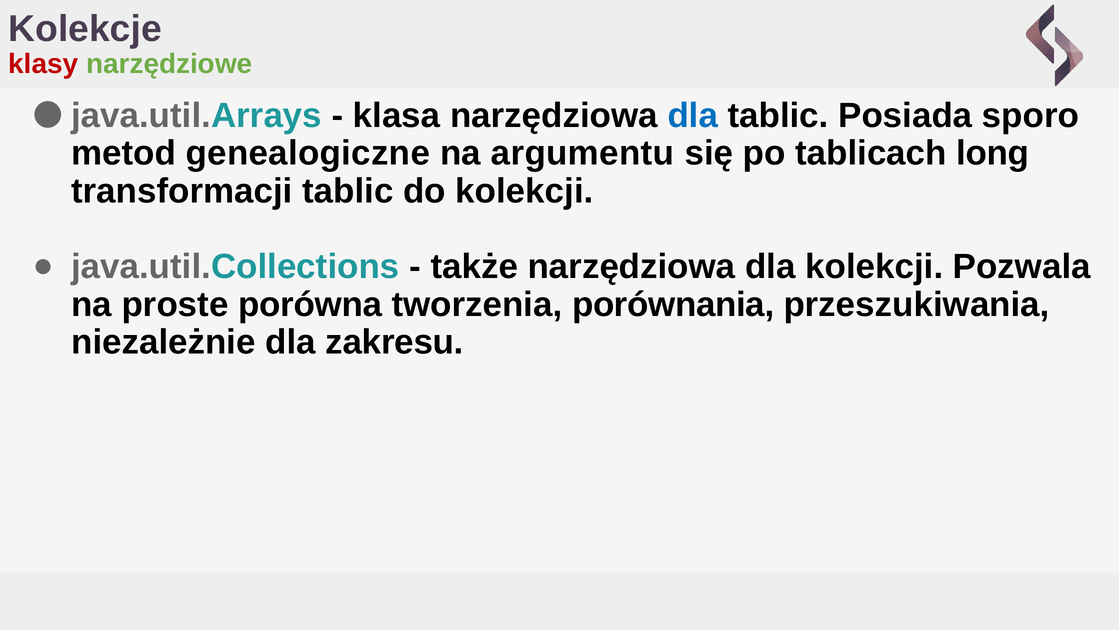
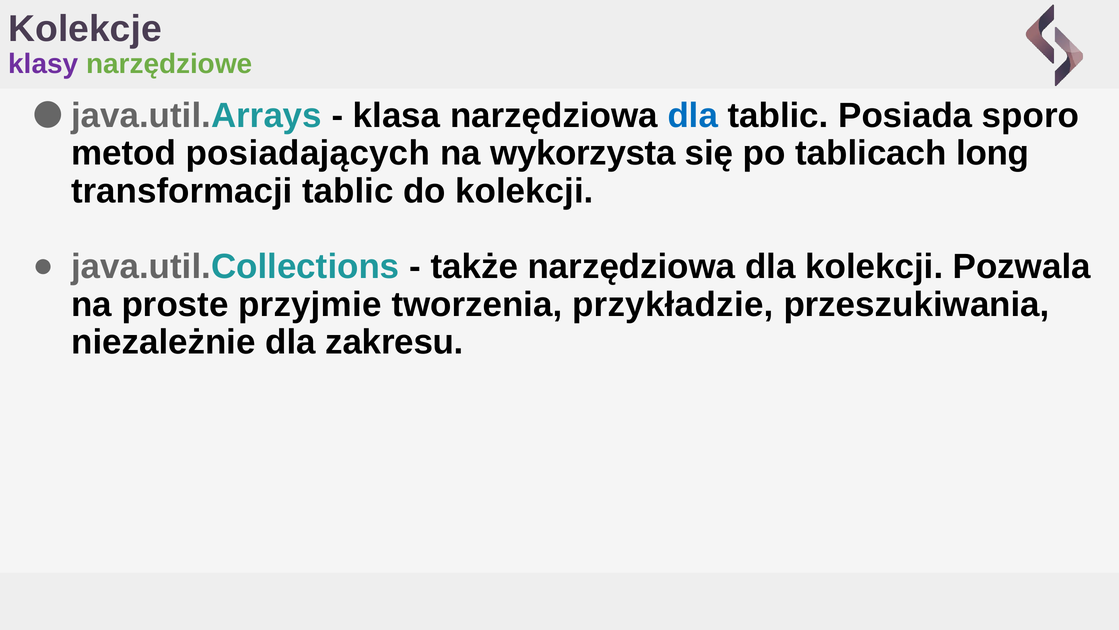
klasy colour: red -> purple (43, 64)
genealogiczne: genealogiczne -> posiadających (308, 153)
argumentu: argumentu -> wykorzysta (583, 153)
porówna: porówna -> przyjmie (310, 304)
porównania: porównania -> przykładzie (673, 304)
